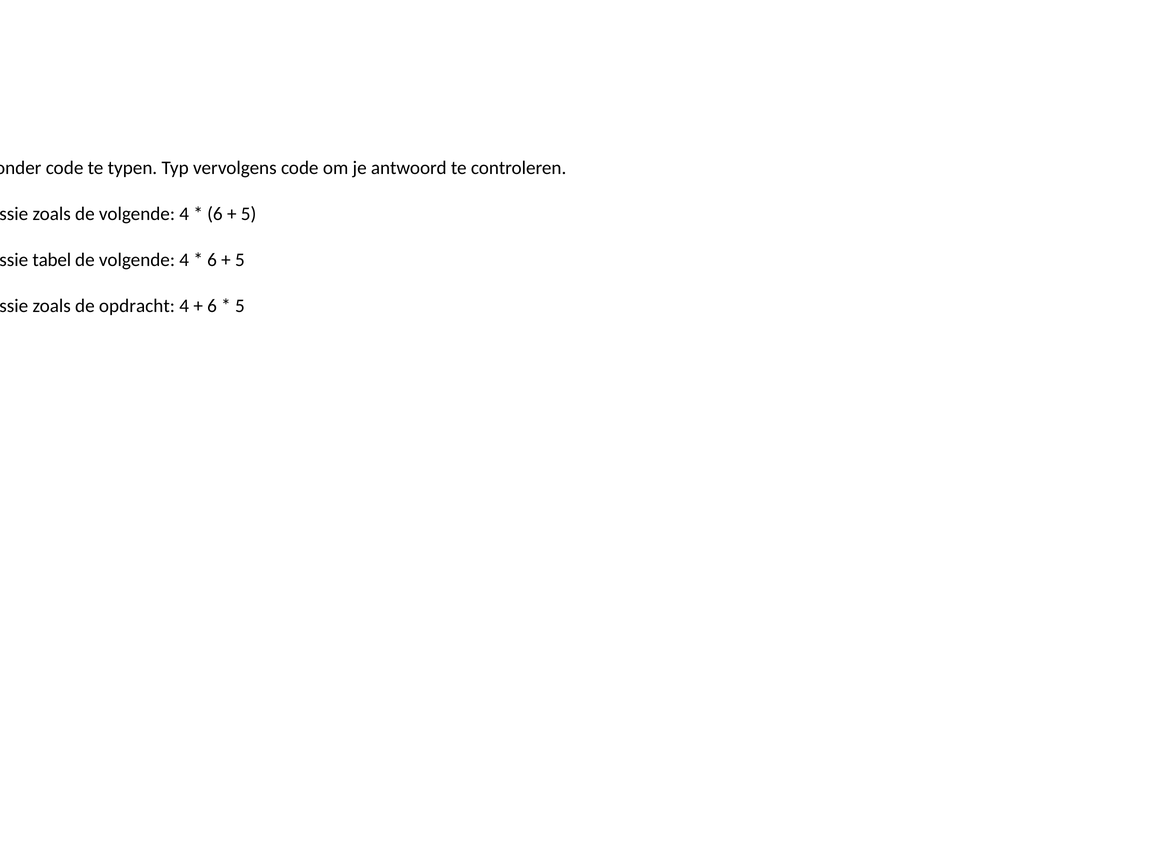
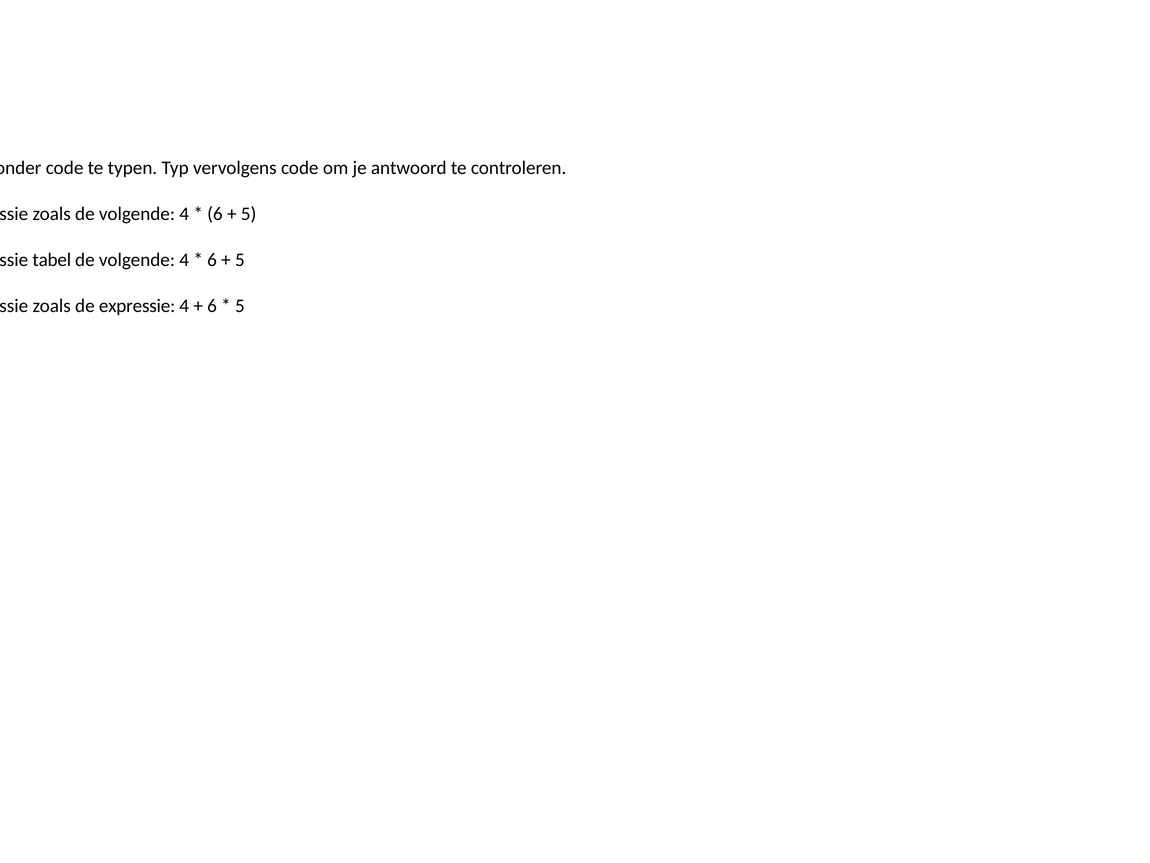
de opdracht: opdracht -> expressie (137, 306)
